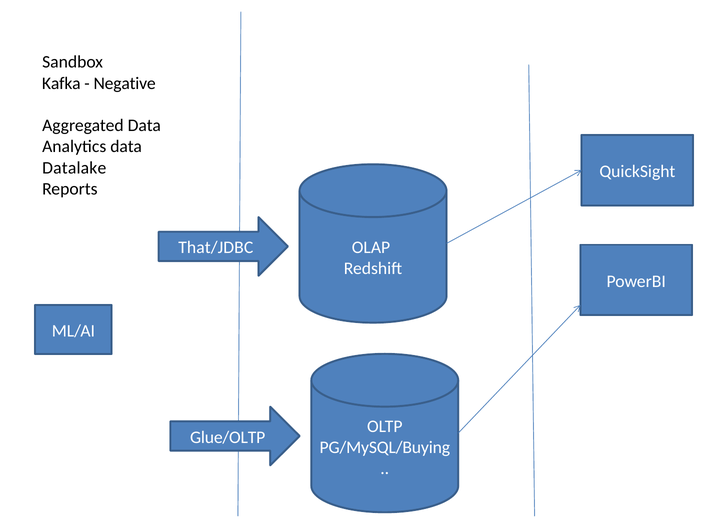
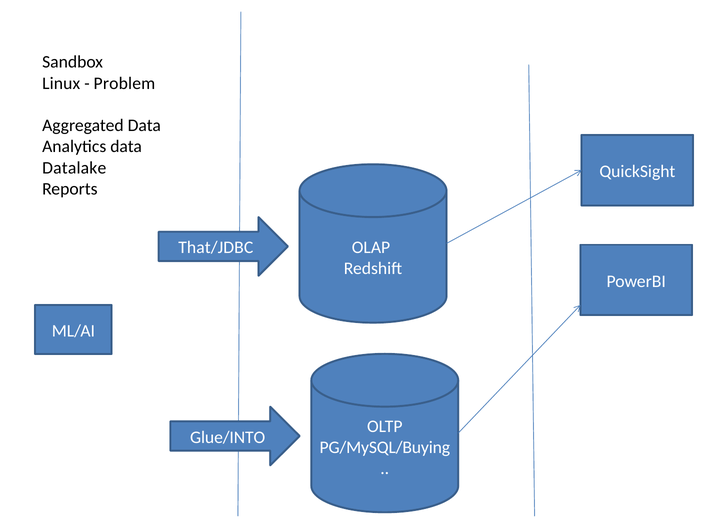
Kafka: Kafka -> Linux (61, 83)
Negative: Negative -> Problem (124, 83)
Glue/OLTP: Glue/OLTP -> Glue/INTO (228, 438)
